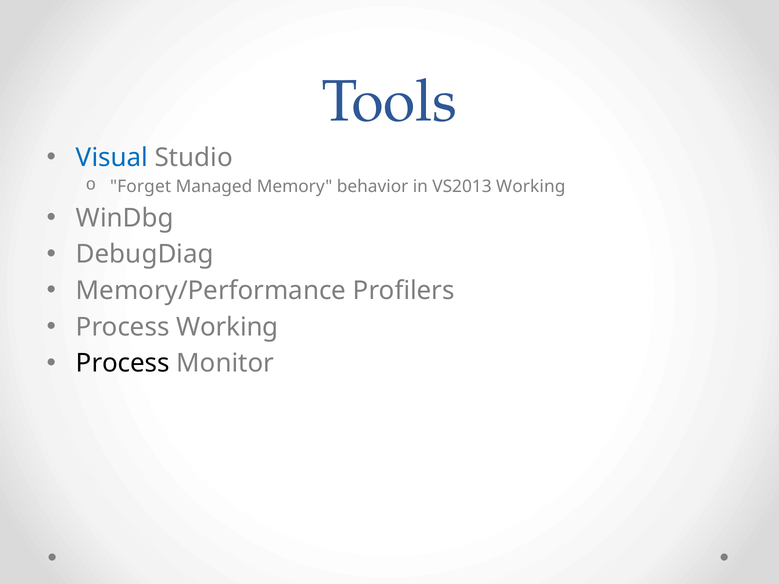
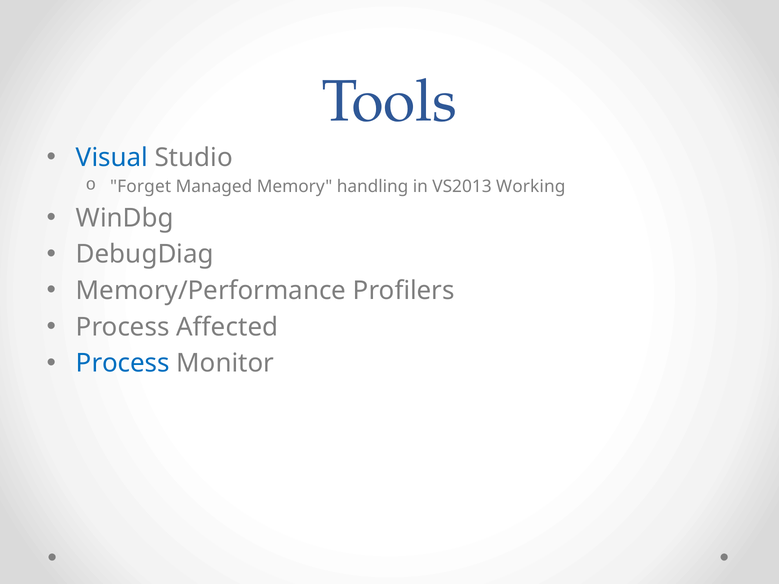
behavior: behavior -> handling (373, 186)
Process Working: Working -> Affected (227, 327)
Process colour: black -> blue (123, 364)
